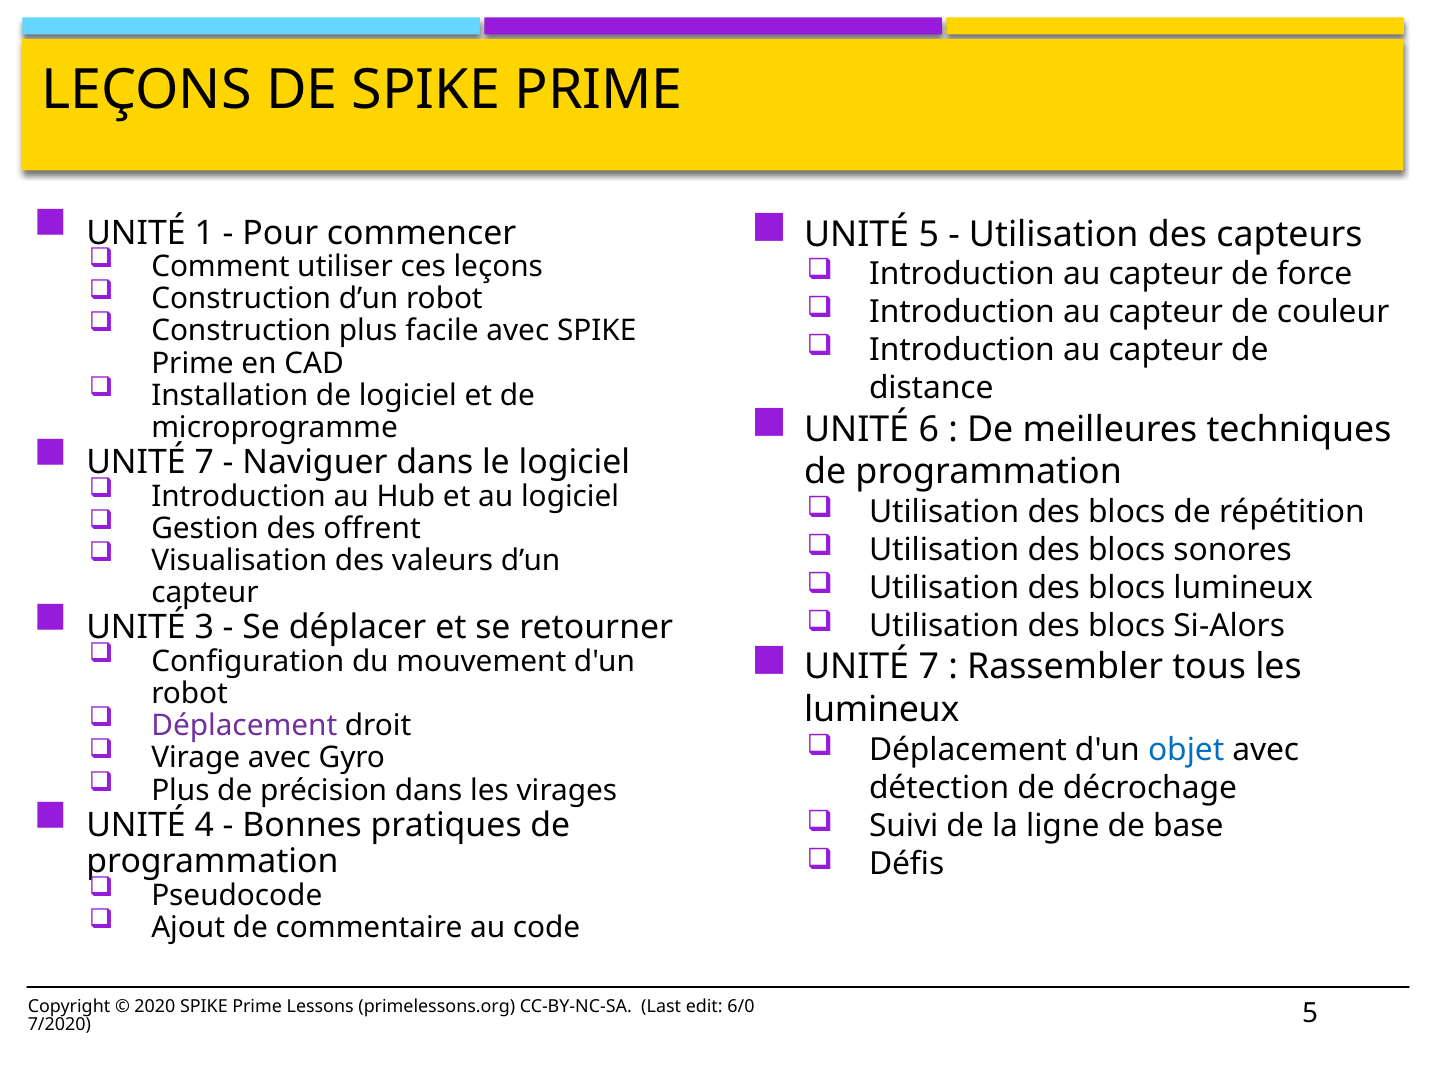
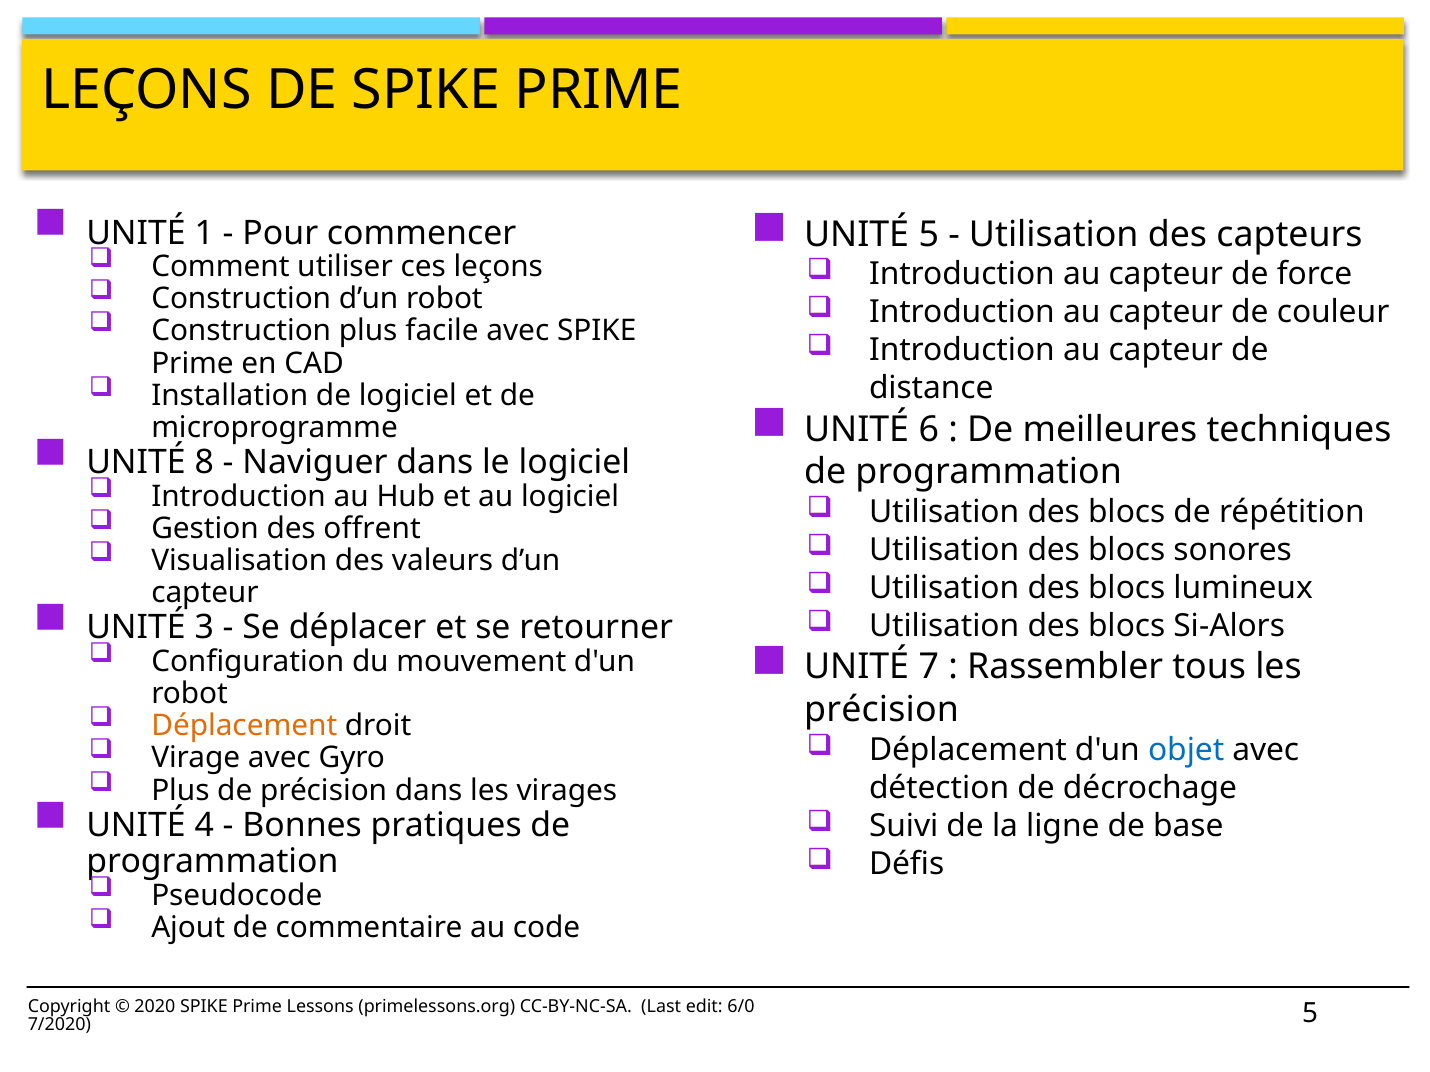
7: 7 -> 8 (204, 463)
lumineux: lumineux -> précision (882, 710)
Déplacement colour: purple -> orange (244, 726)
